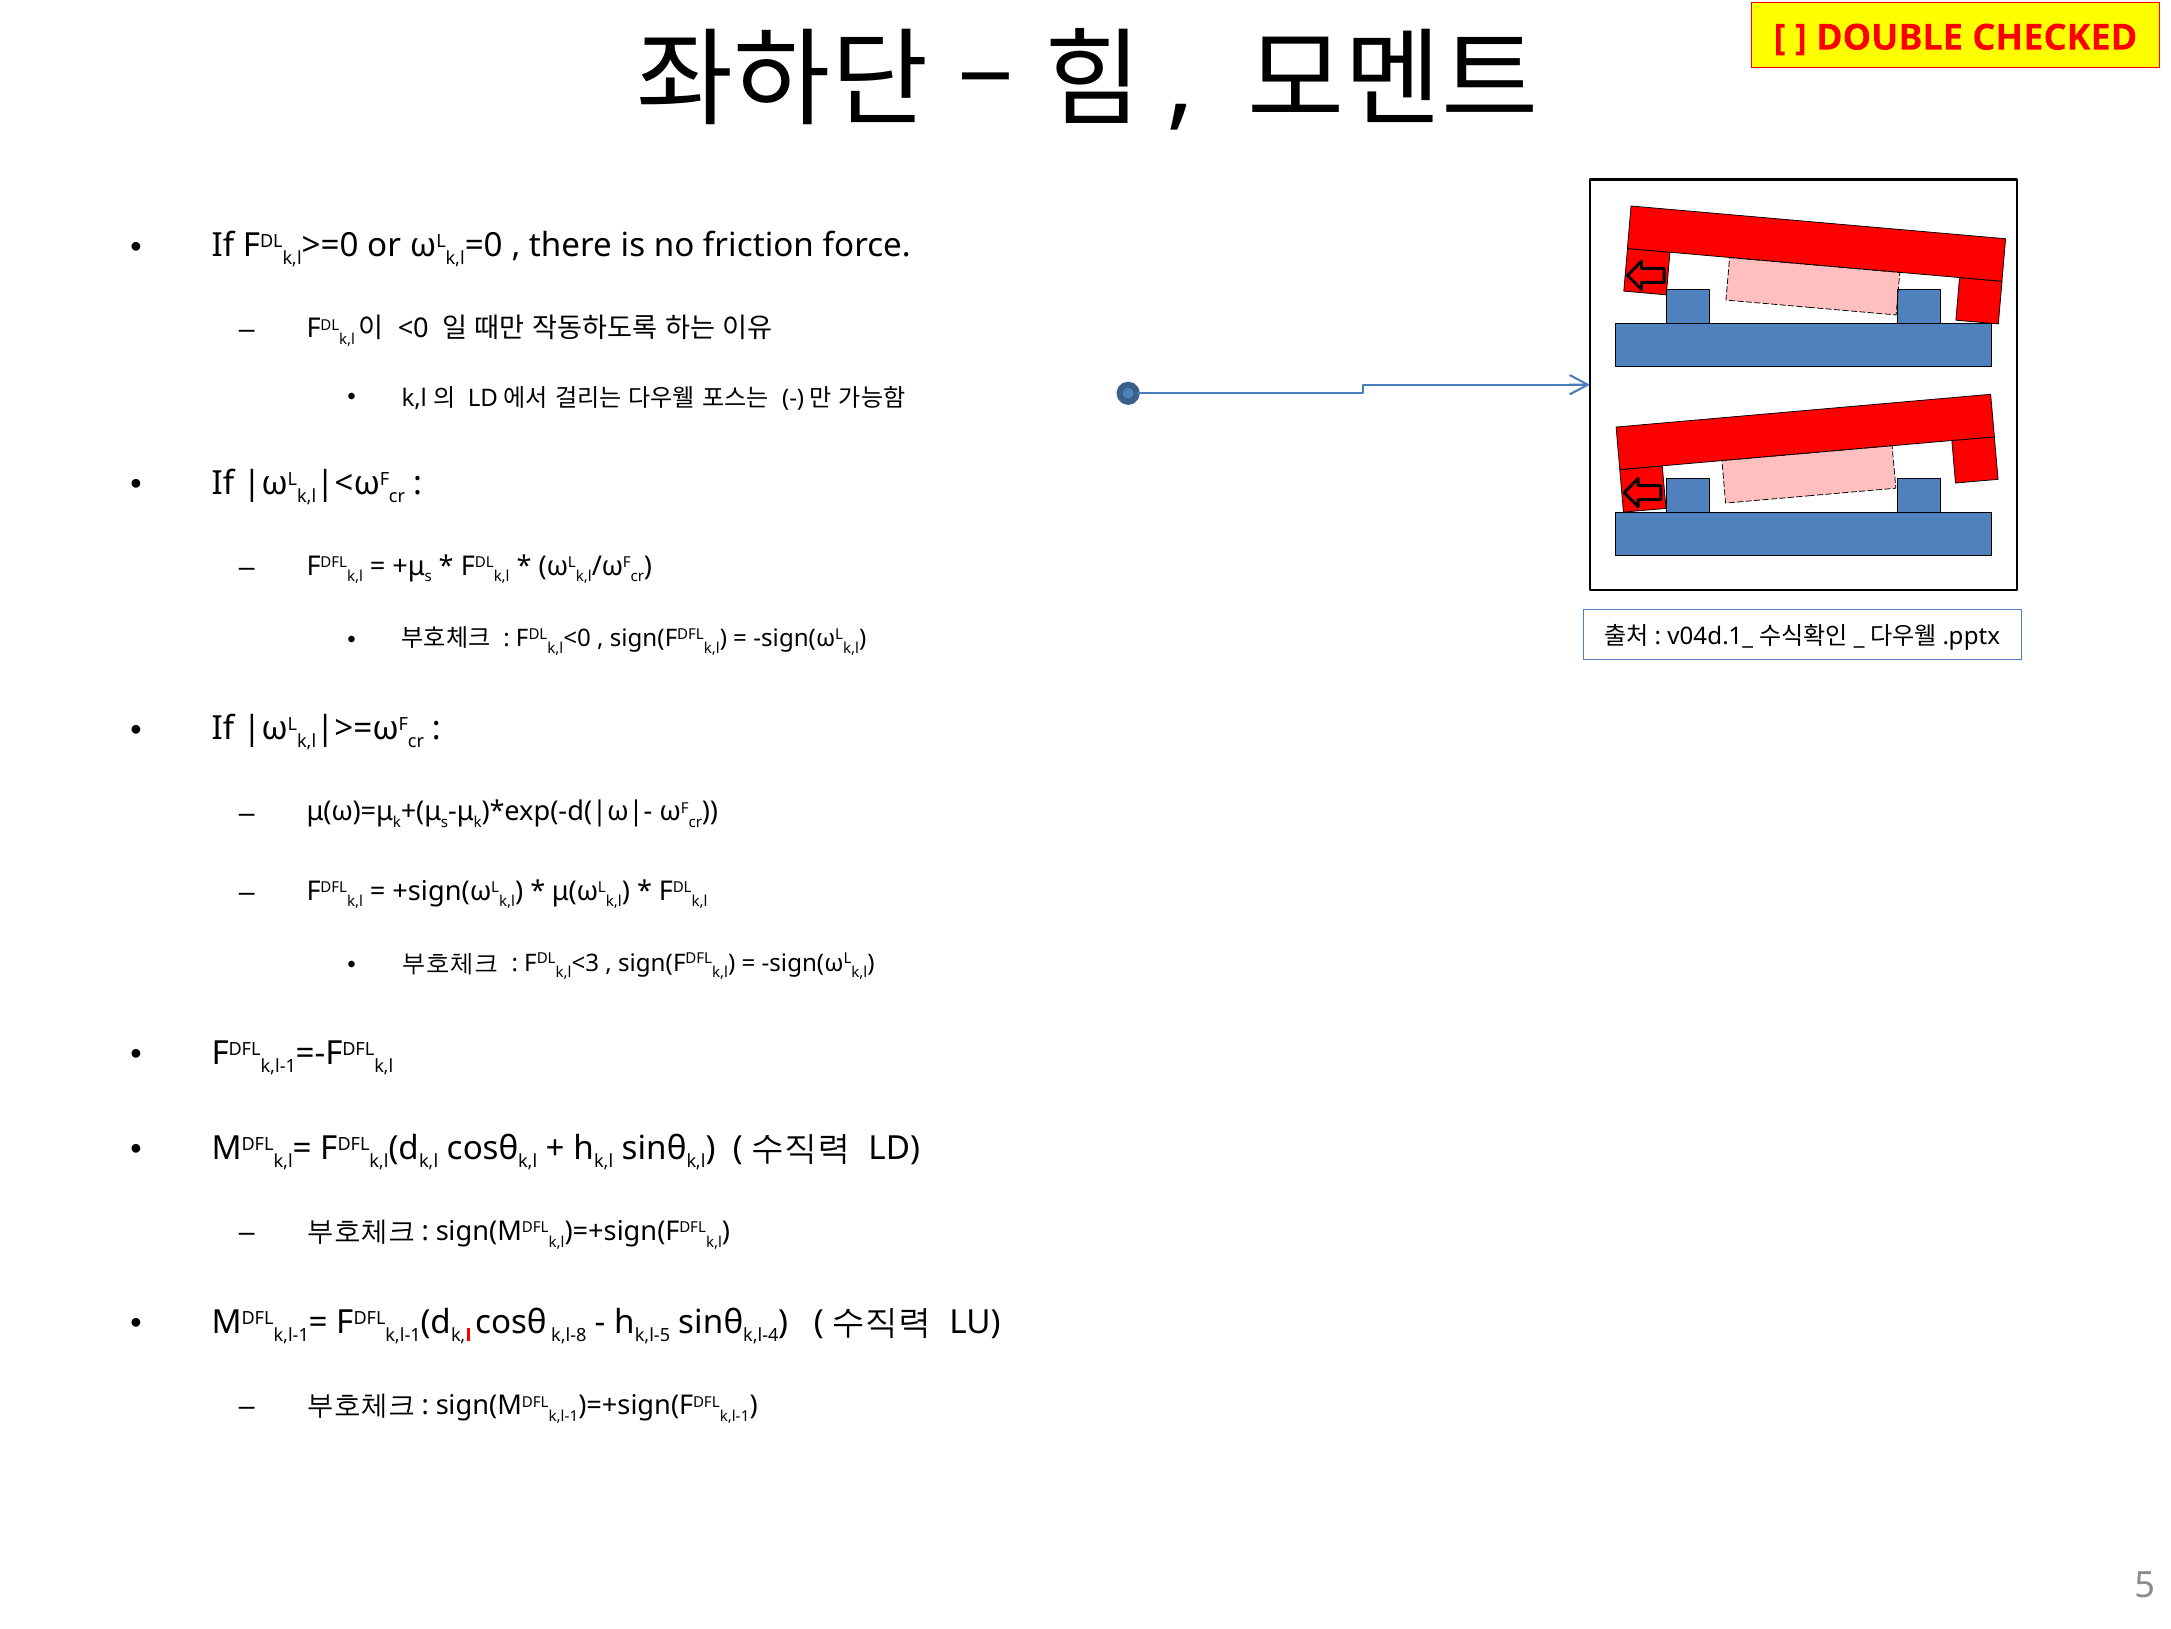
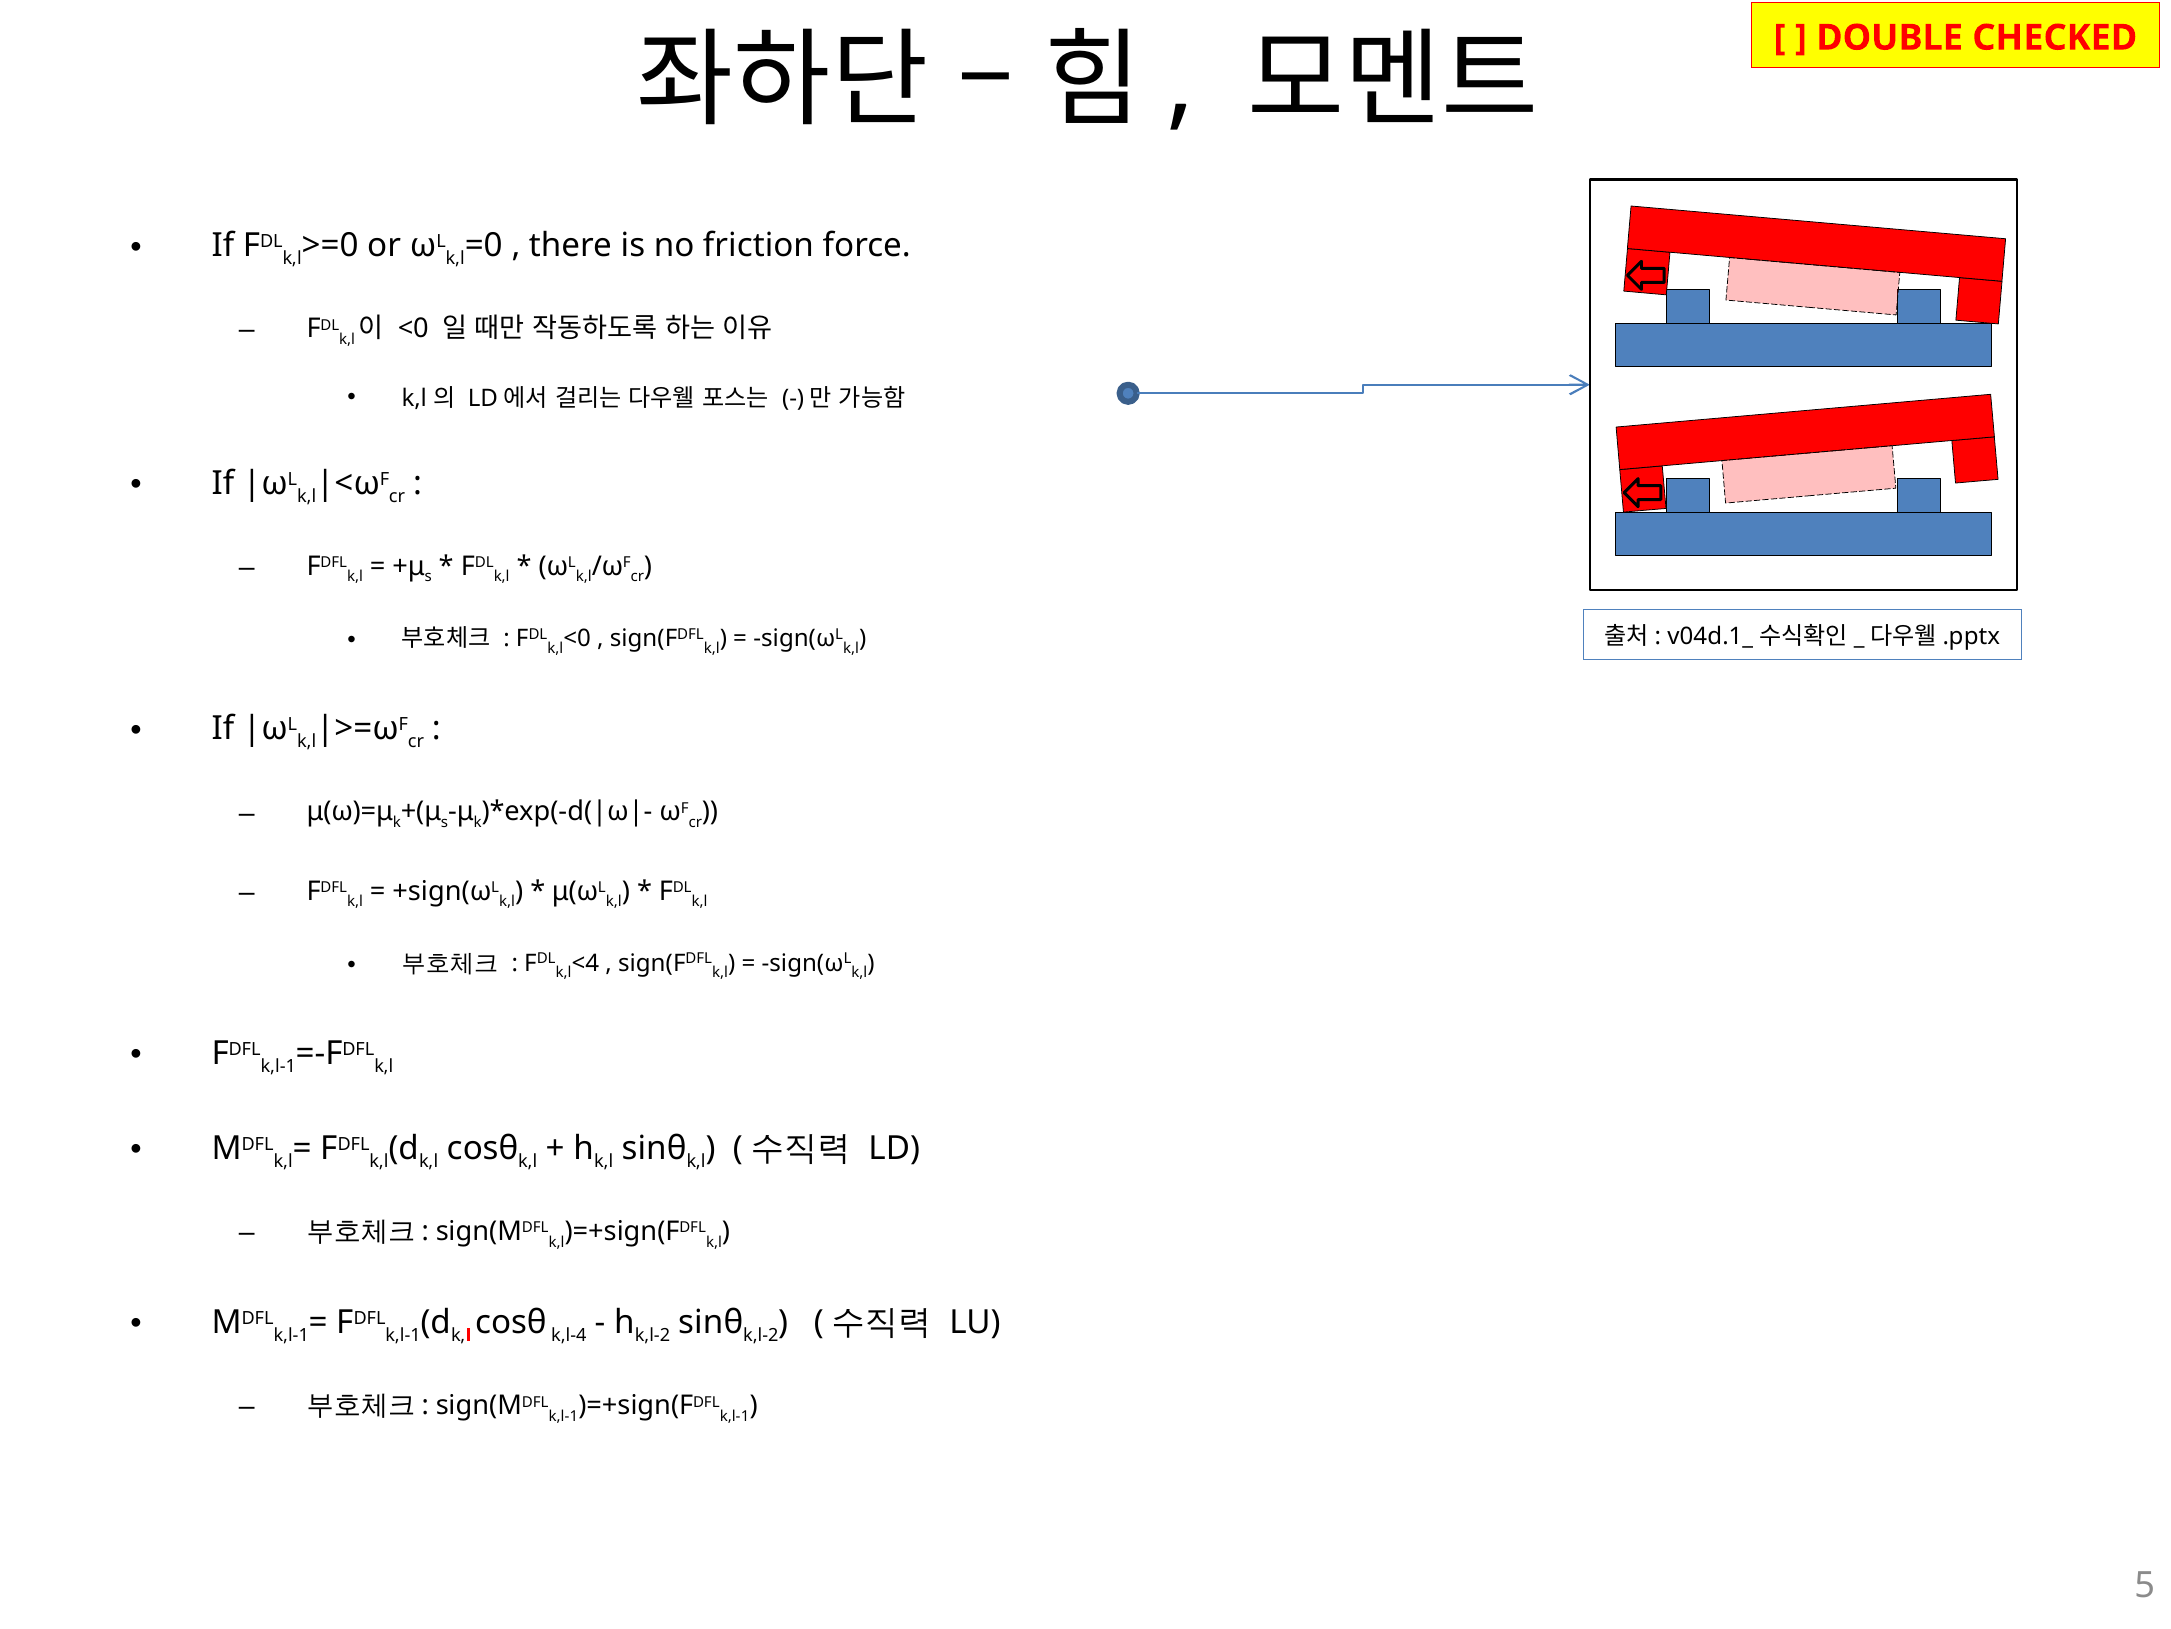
<3: <3 -> <4 (585, 963)
k,l-8: k,l-8 -> k,l-4 (569, 1335)
k,l-5: k,l-5 -> k,l-2 (652, 1335)
k,l-4: k,l-4 -> k,l-2 (761, 1335)
